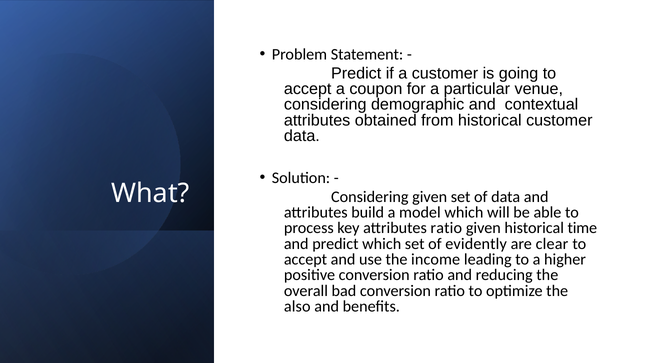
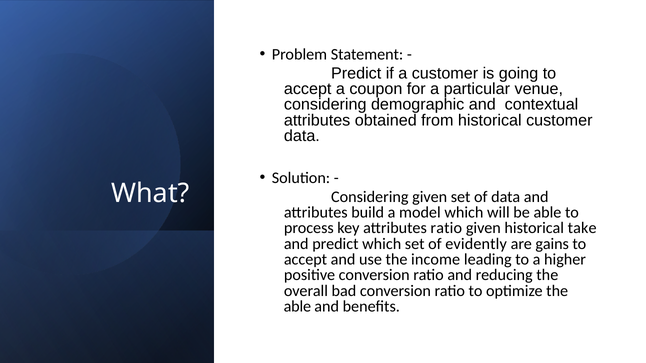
time: time -> take (582, 228)
clear: clear -> gains (552, 244)
also: also -> able (297, 307)
